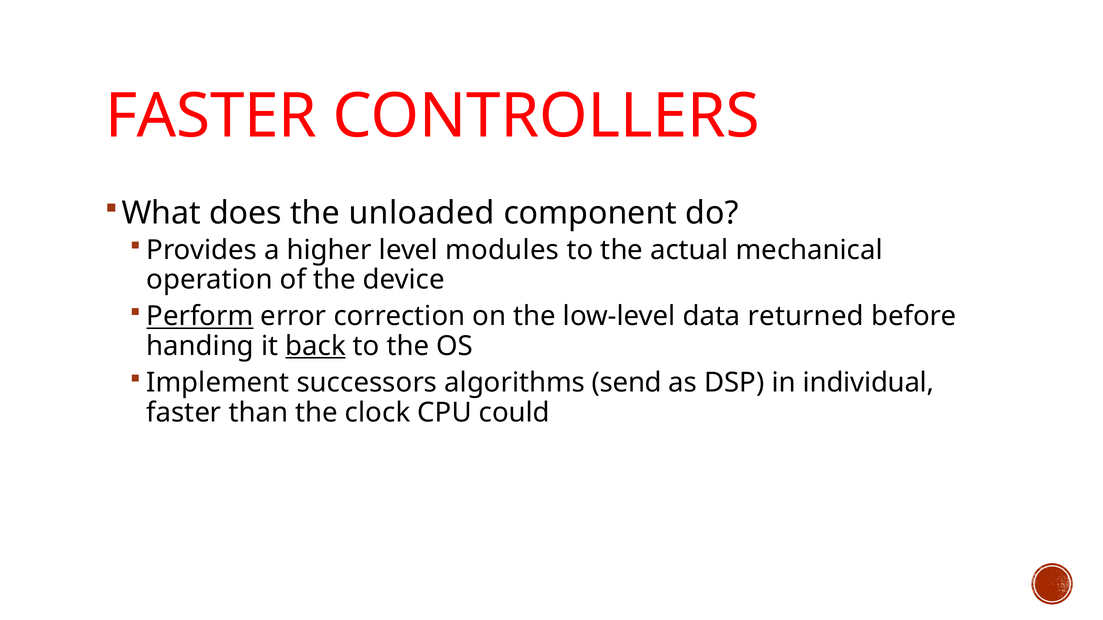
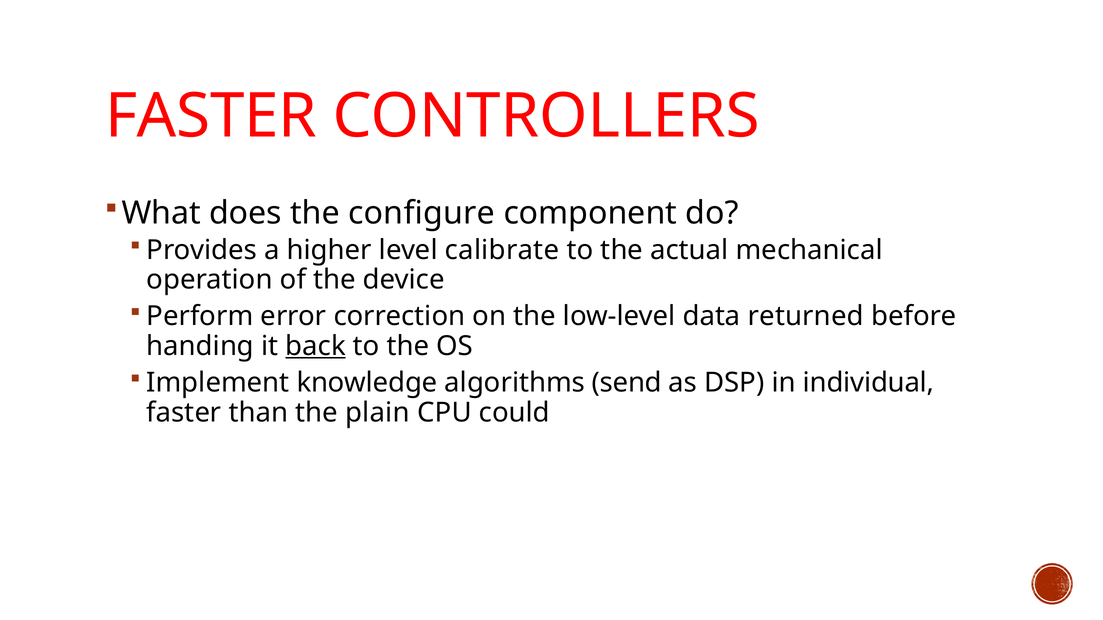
unloaded: unloaded -> configure (422, 213)
modules: modules -> calibrate (502, 250)
Perform underline: present -> none (200, 317)
successors: successors -> knowledge (367, 383)
clock: clock -> plain (377, 413)
